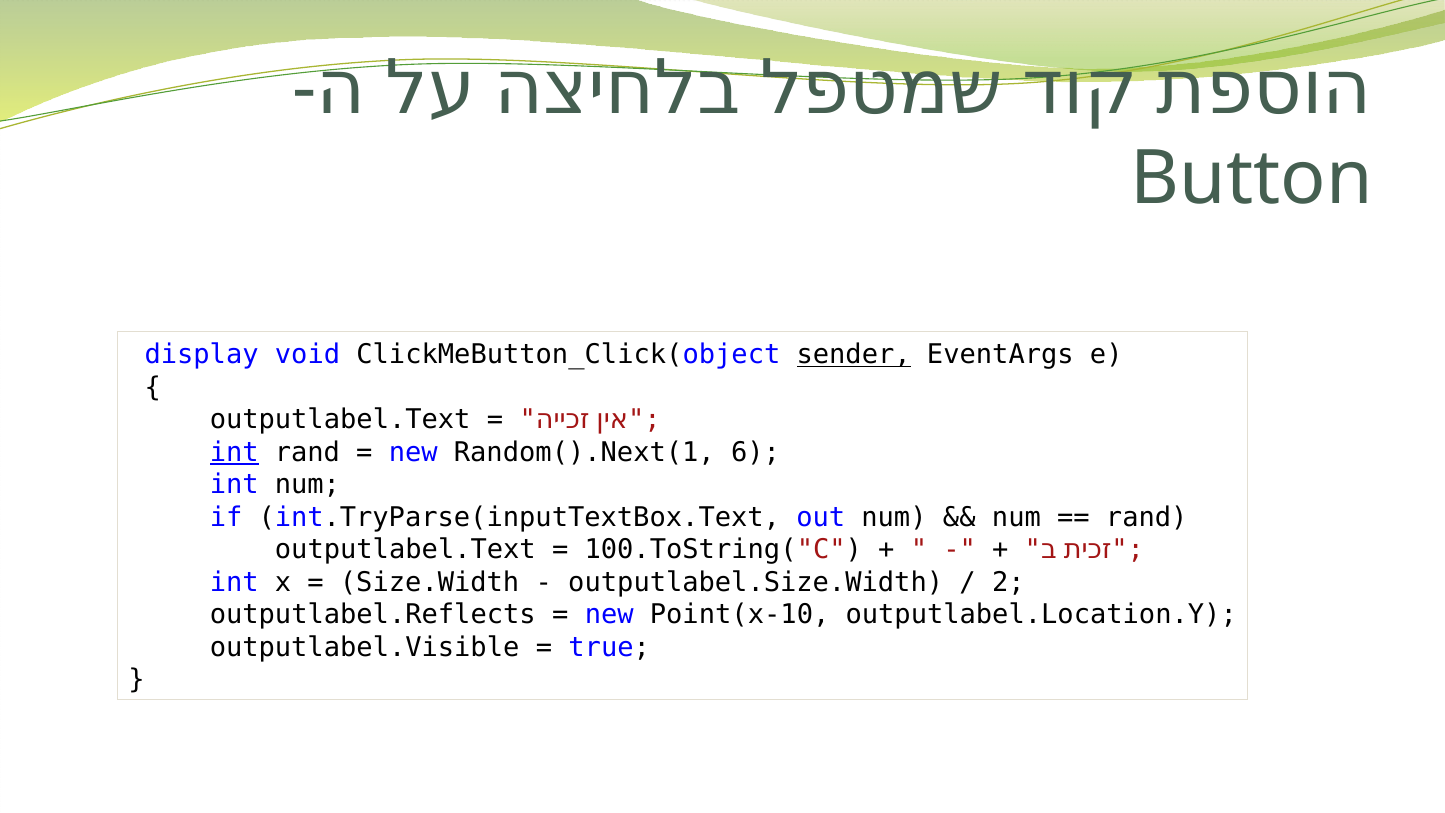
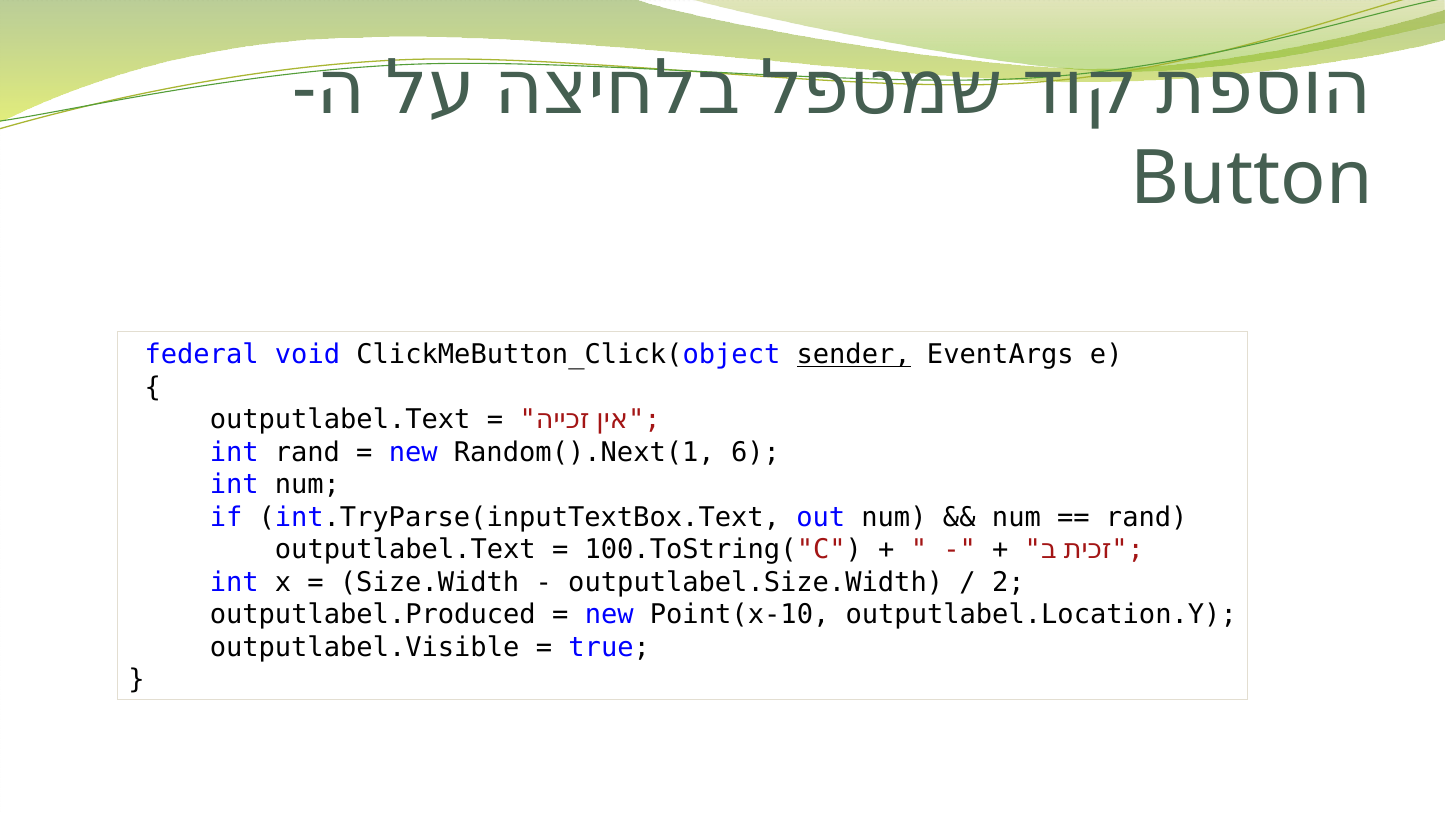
display: display -> federal (202, 355)
int underline: present -> none (234, 452)
outputlabel.Reflects: outputlabel.Reflects -> outputlabel.Produced (373, 615)
